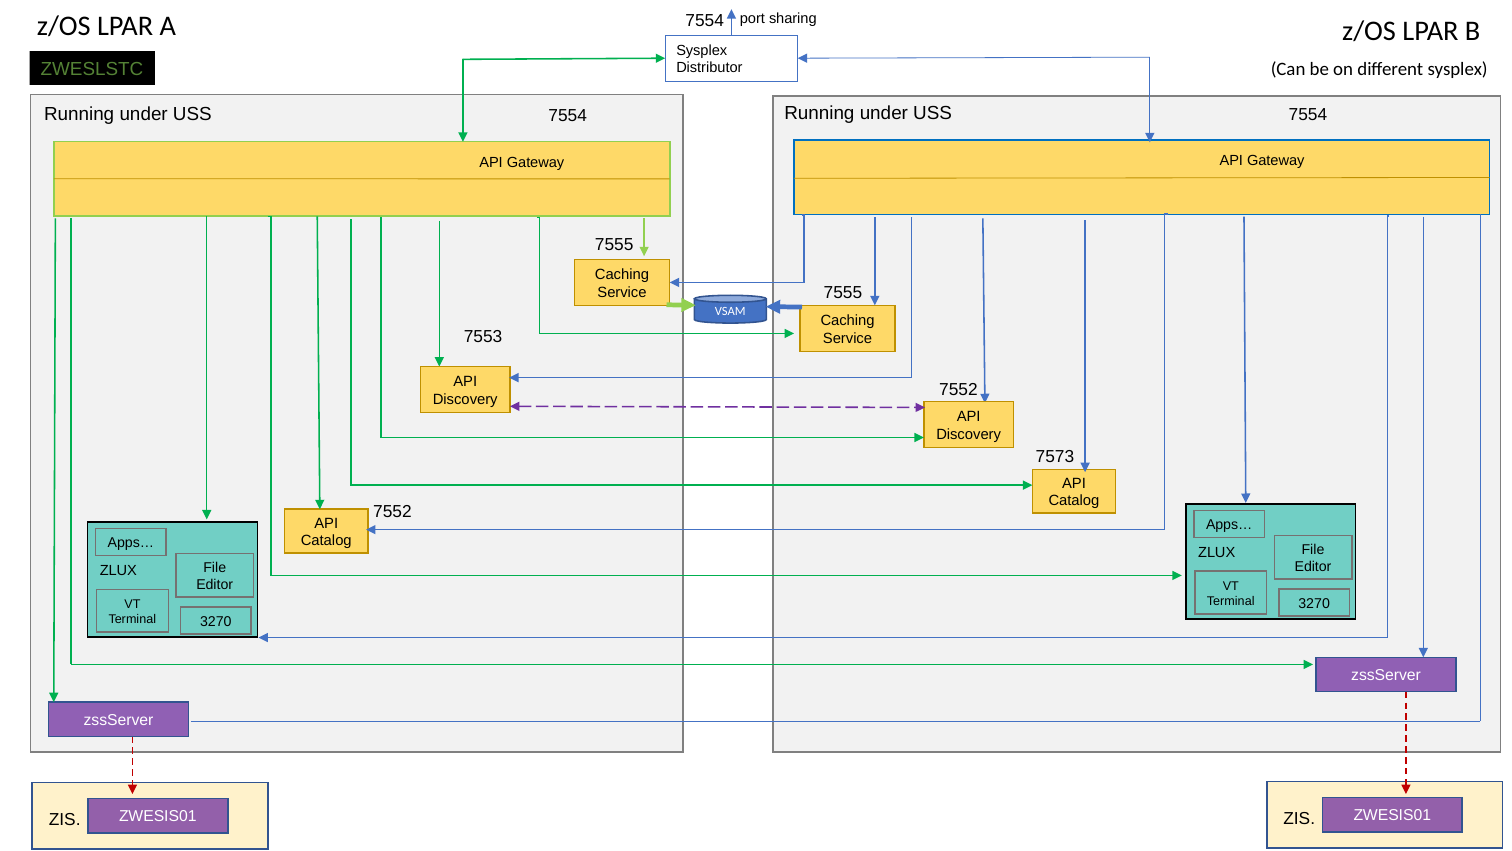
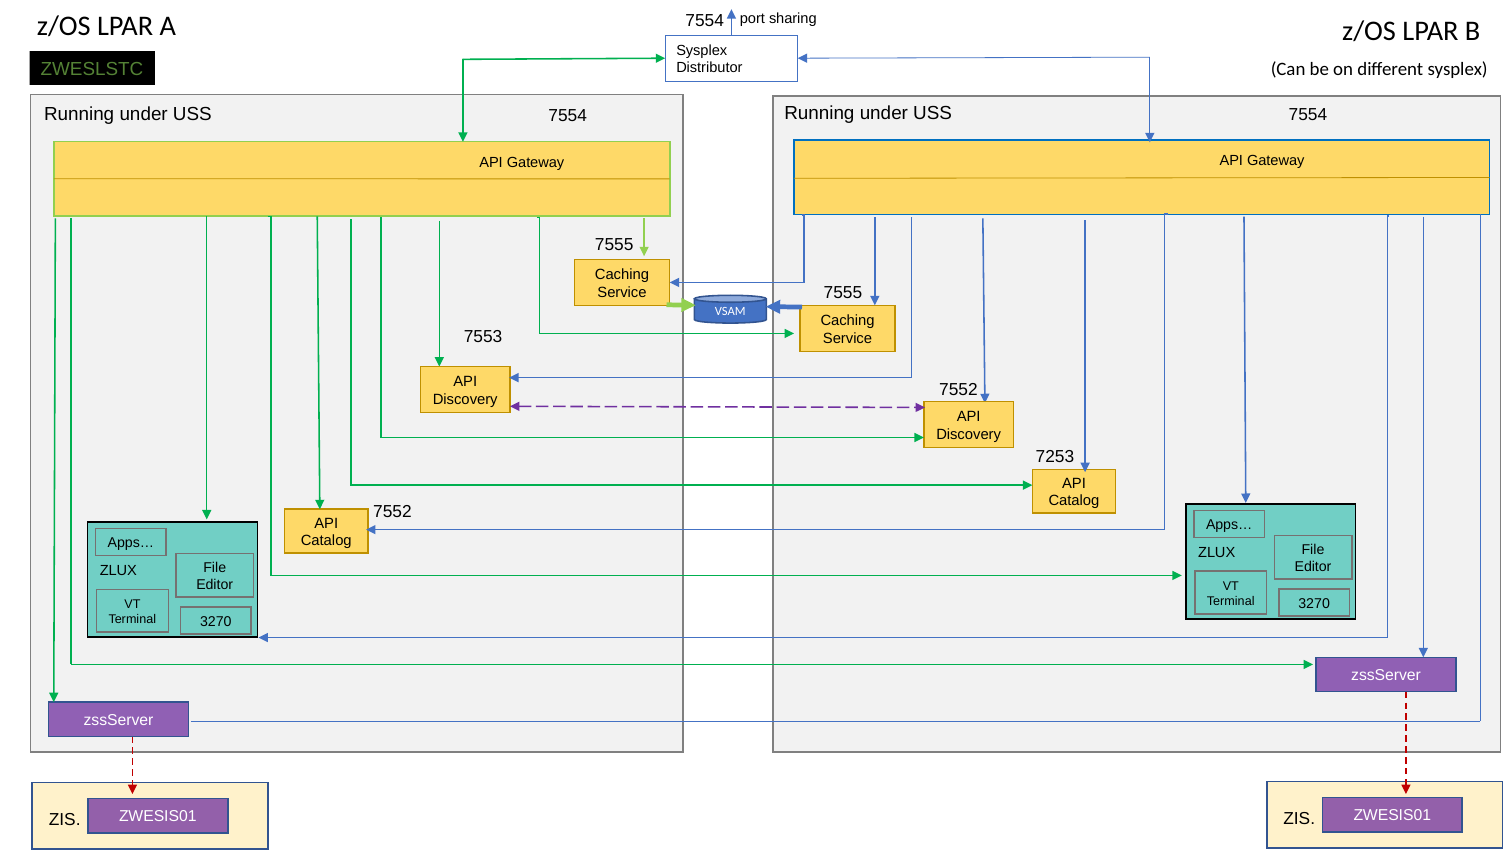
7573: 7573 -> 7253 (1055, 457)
